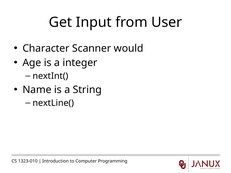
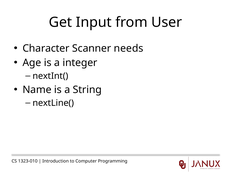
would: would -> needs (129, 48)
